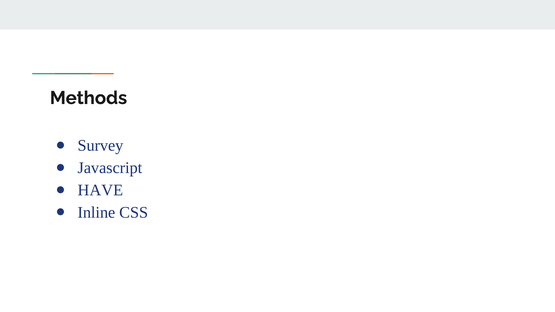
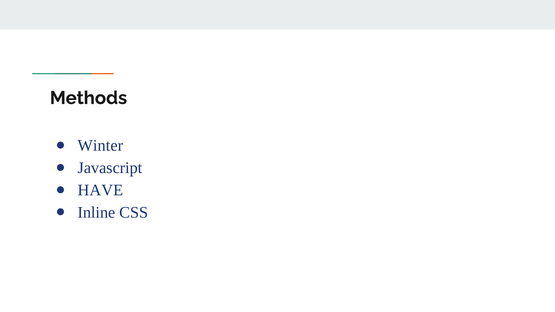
Survey: Survey -> Winter (100, 145)
